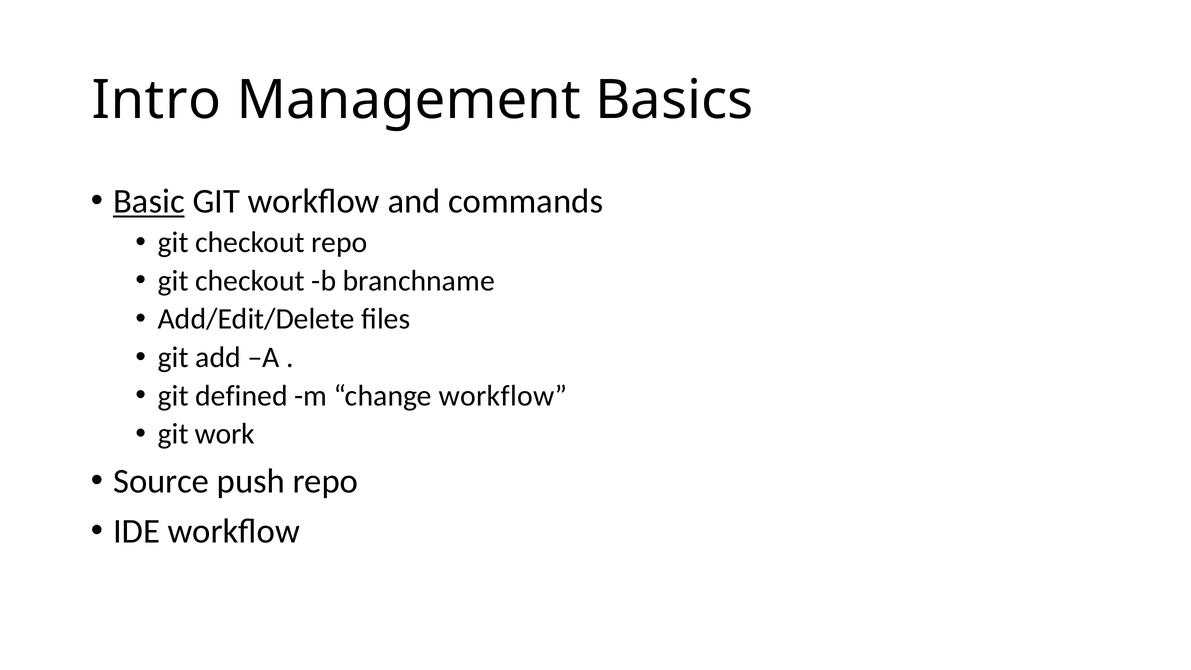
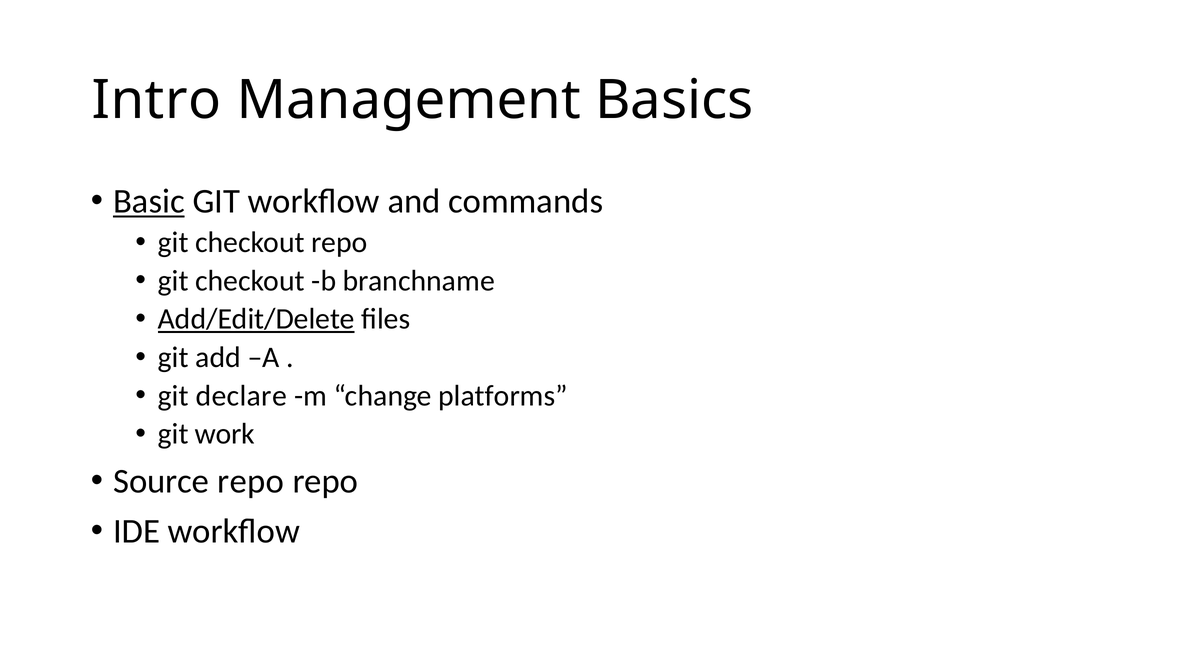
Add/Edit/Delete underline: none -> present (256, 319)
defined: defined -> declare (241, 396)
change workflow: workflow -> platforms (503, 396)
Source push: push -> repo (251, 481)
